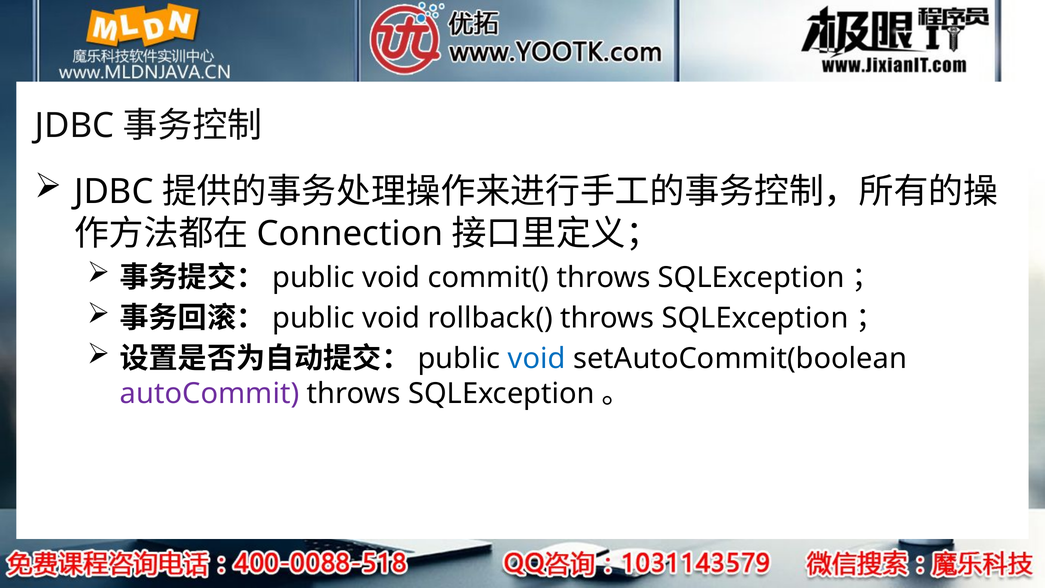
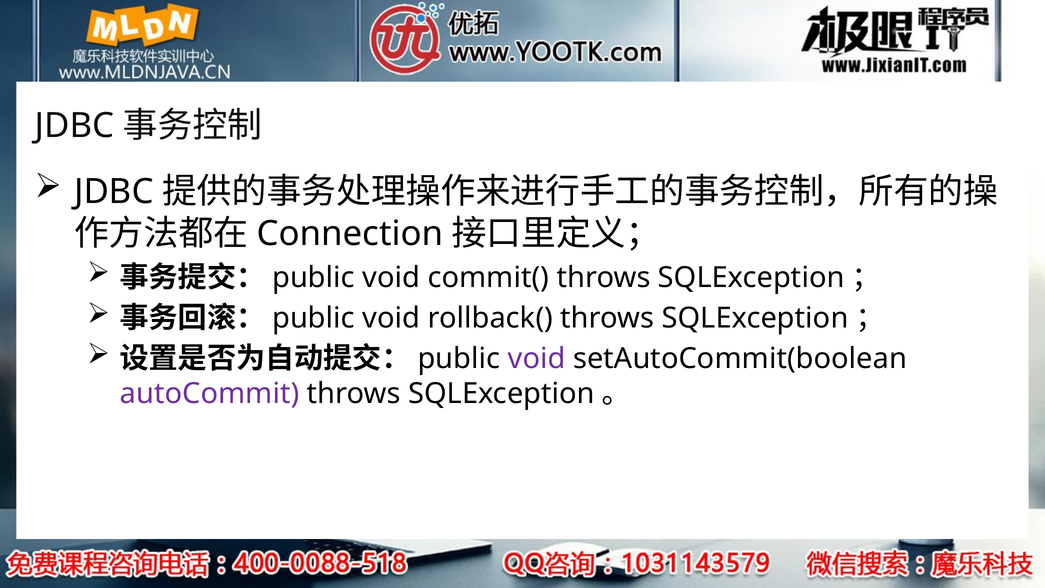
void colour: blue -> purple (537, 359)
